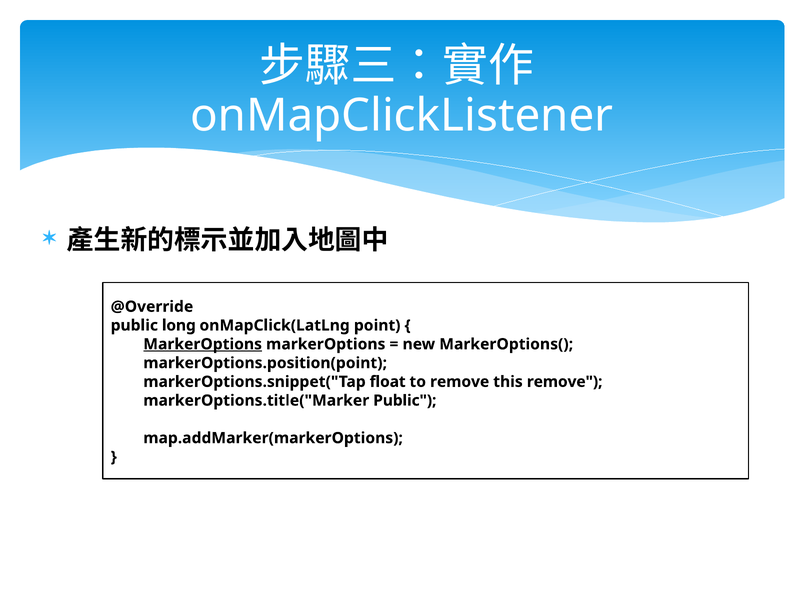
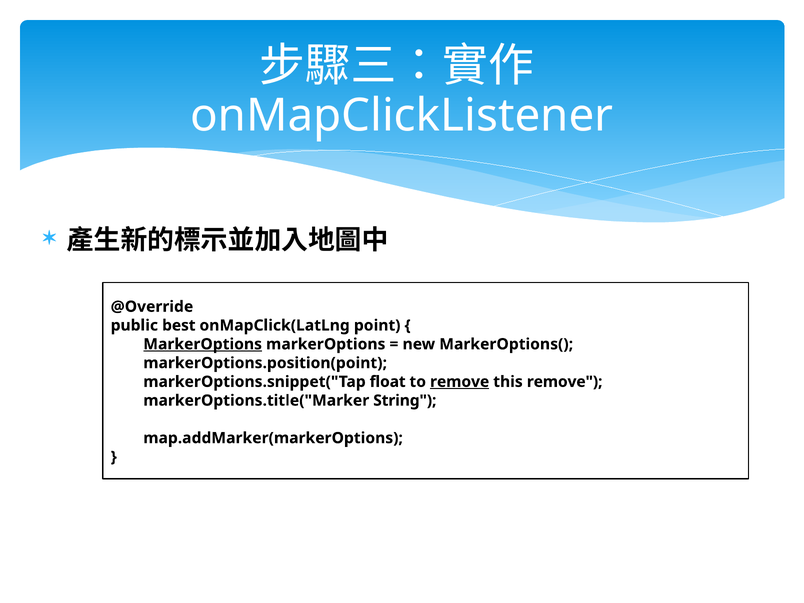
long: long -> best (179, 325)
remove underline: none -> present (460, 382)
markerOptions.title("Marker Public: Public -> String (405, 401)
